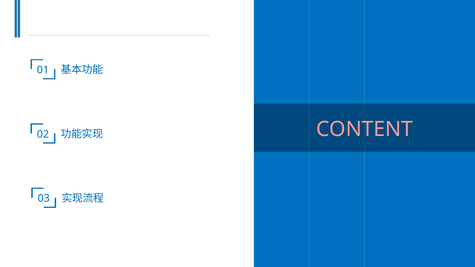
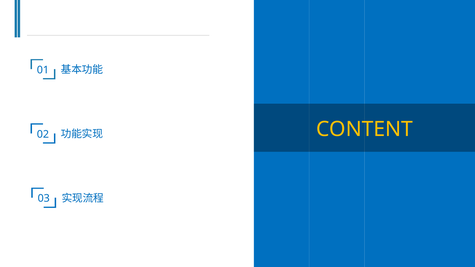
CONTENT colour: pink -> yellow (364, 129)
